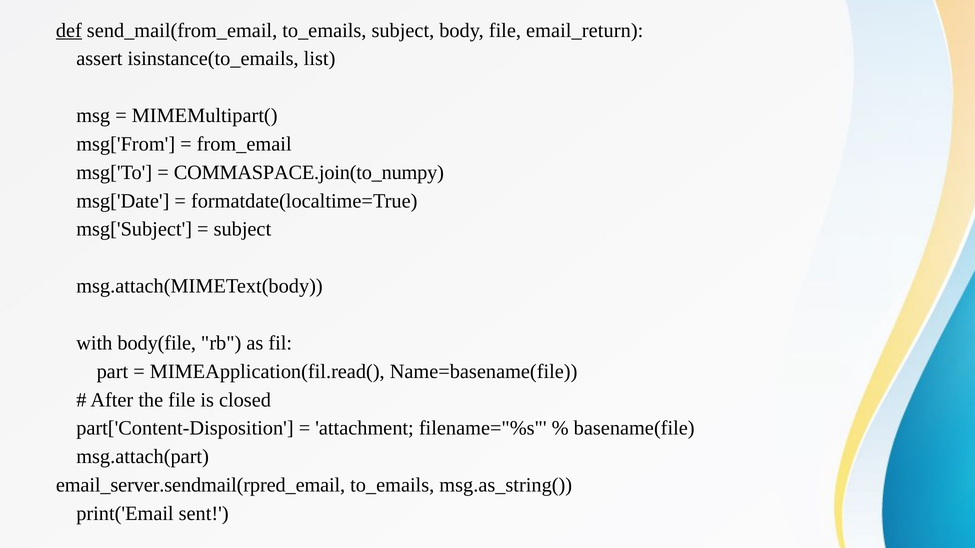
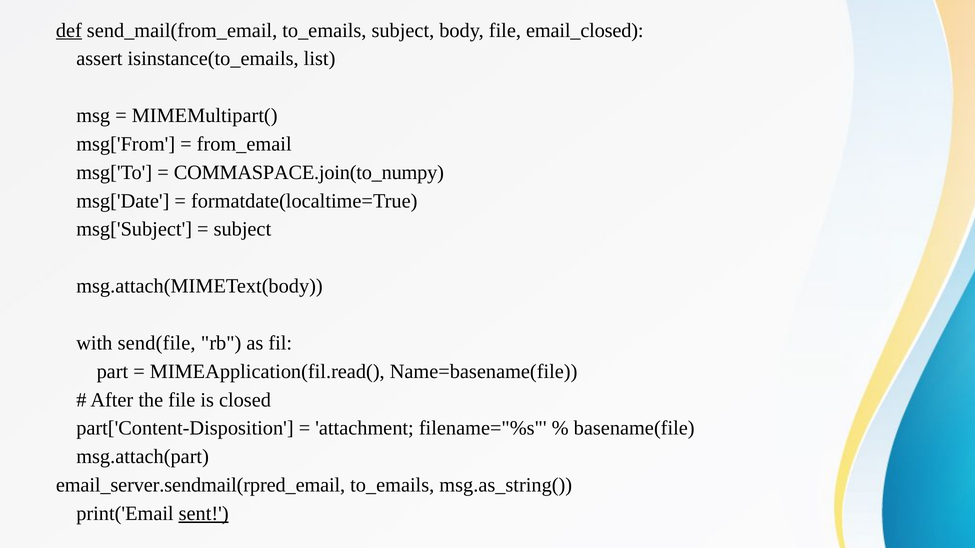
email_return: email_return -> email_closed (585, 30)
body(file: body(file -> send(file (157, 343)
sent underline: none -> present (204, 514)
